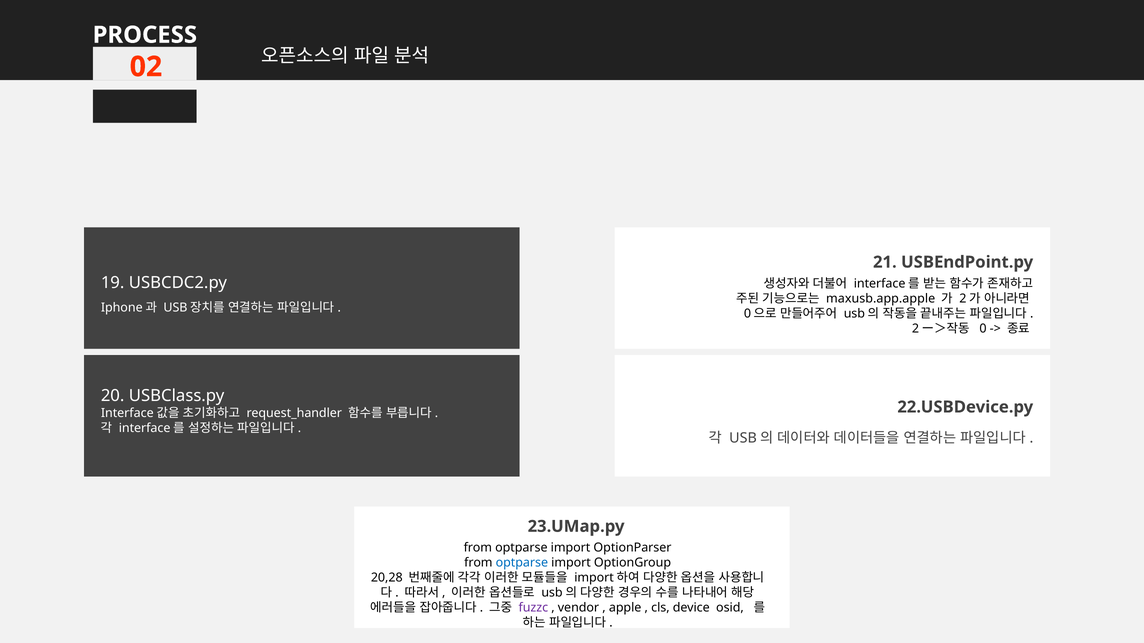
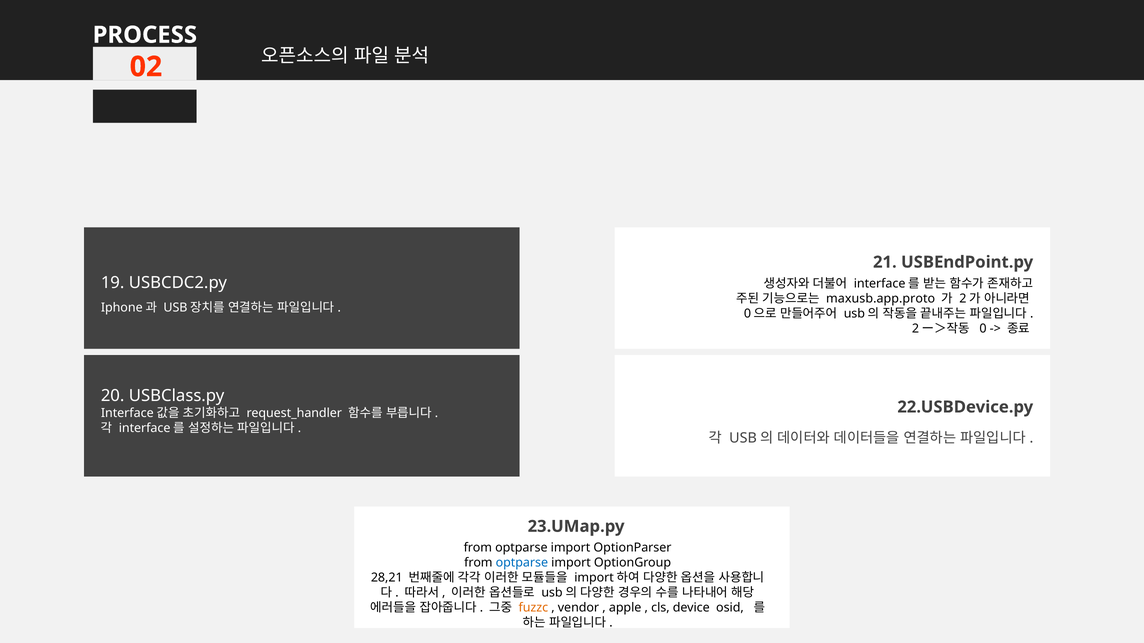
maxusb.app.apple: maxusb.app.apple -> maxusb.app.proto (881, 299)
20,28: 20,28 -> 28,21 (387, 578)
fuzzc colour: purple -> orange (533, 608)
